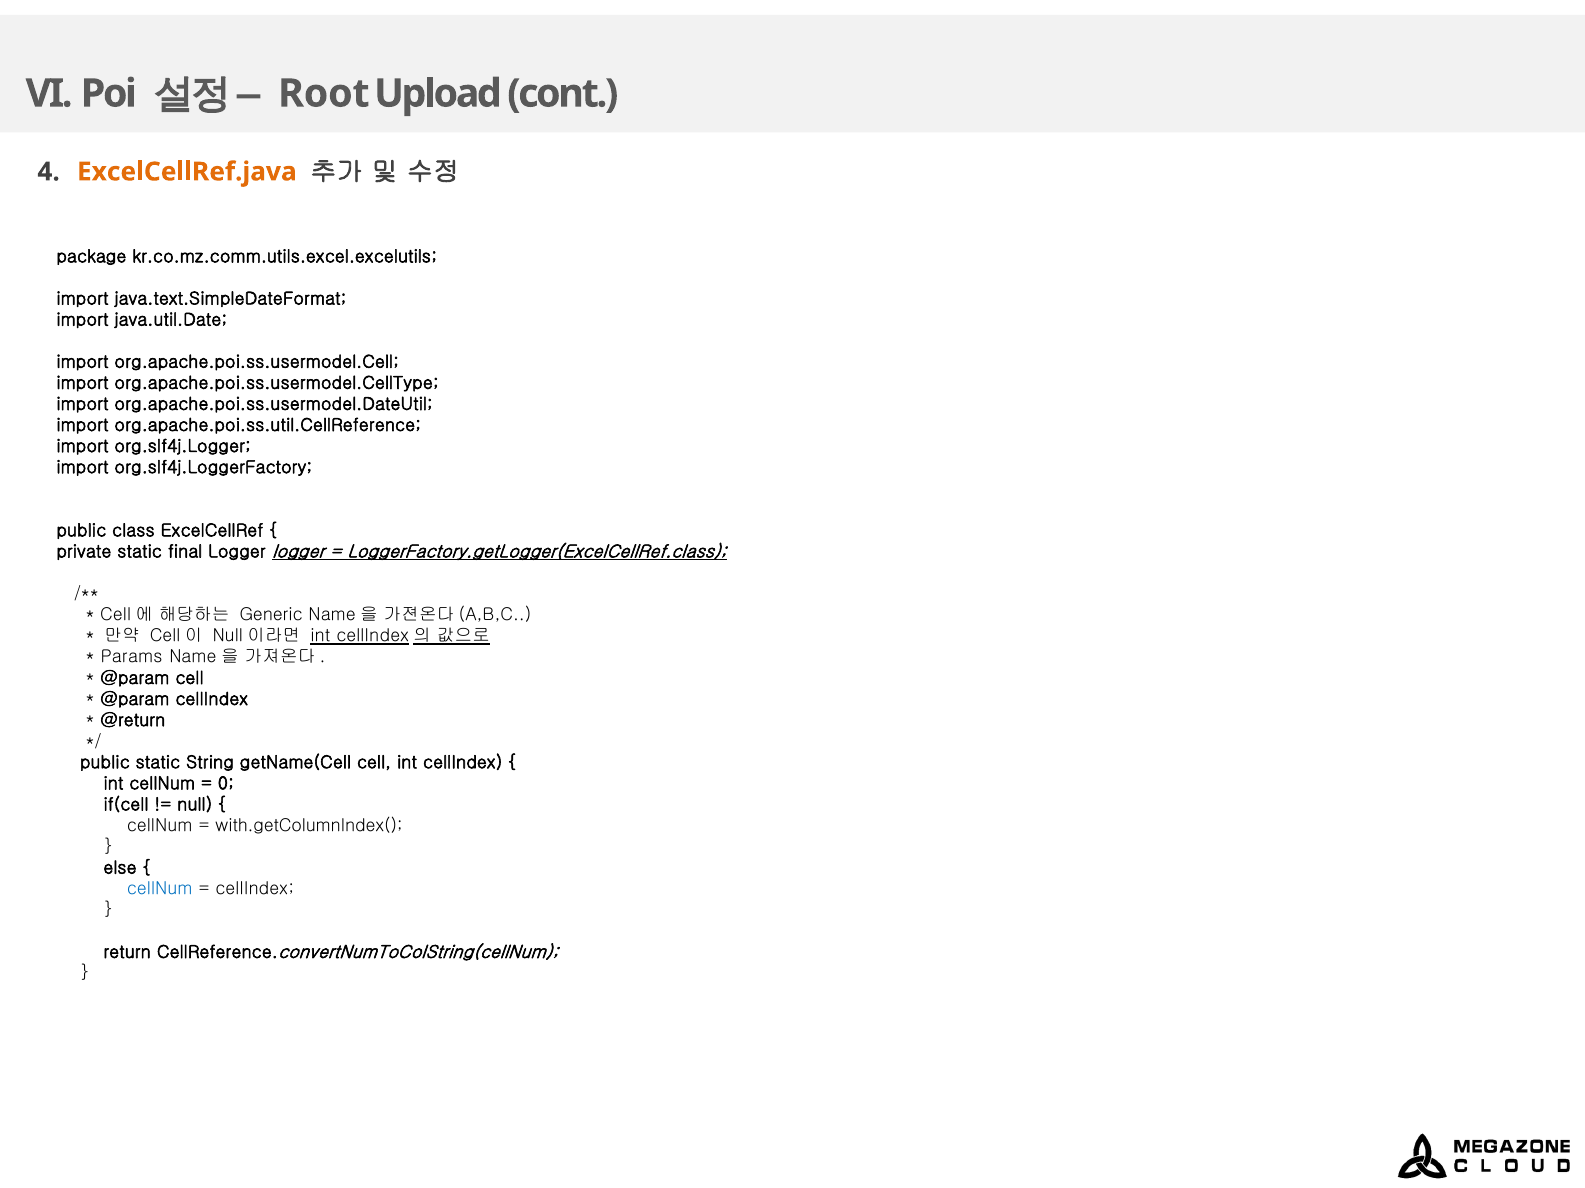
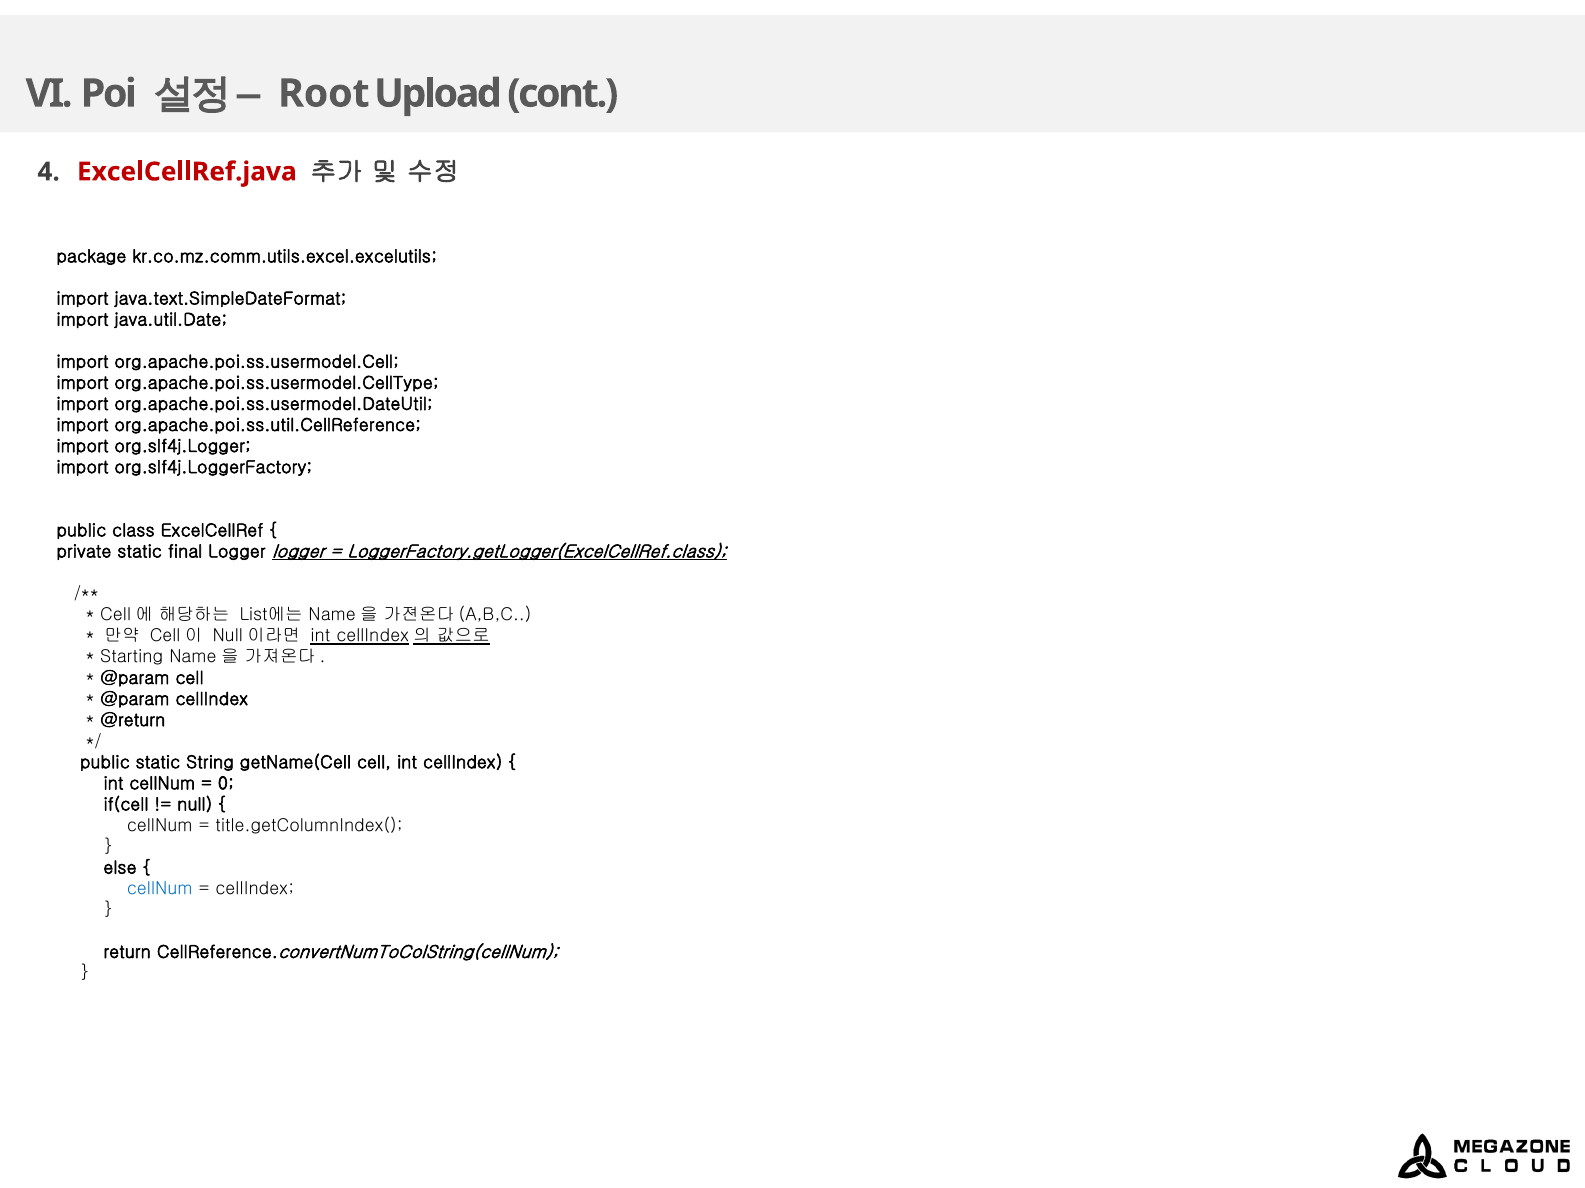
ExcelCellRef.java colour: orange -> red (187, 172)
Generic: Generic -> List에는 (271, 615)
Params: Params -> Starting (132, 657)
with.getColumnIndex(: with.getColumnIndex( -> title.getColumnIndex( (309, 826)
